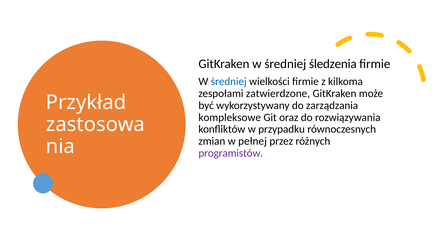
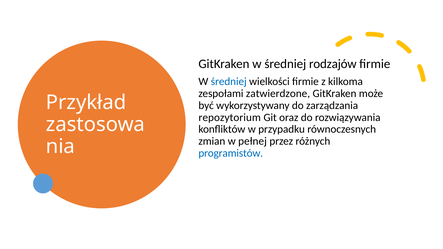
śledzenia: śledzenia -> rodzajów (333, 64)
kompleksowe: kompleksowe -> repozytorium (230, 117)
programistów colour: purple -> blue (231, 153)
